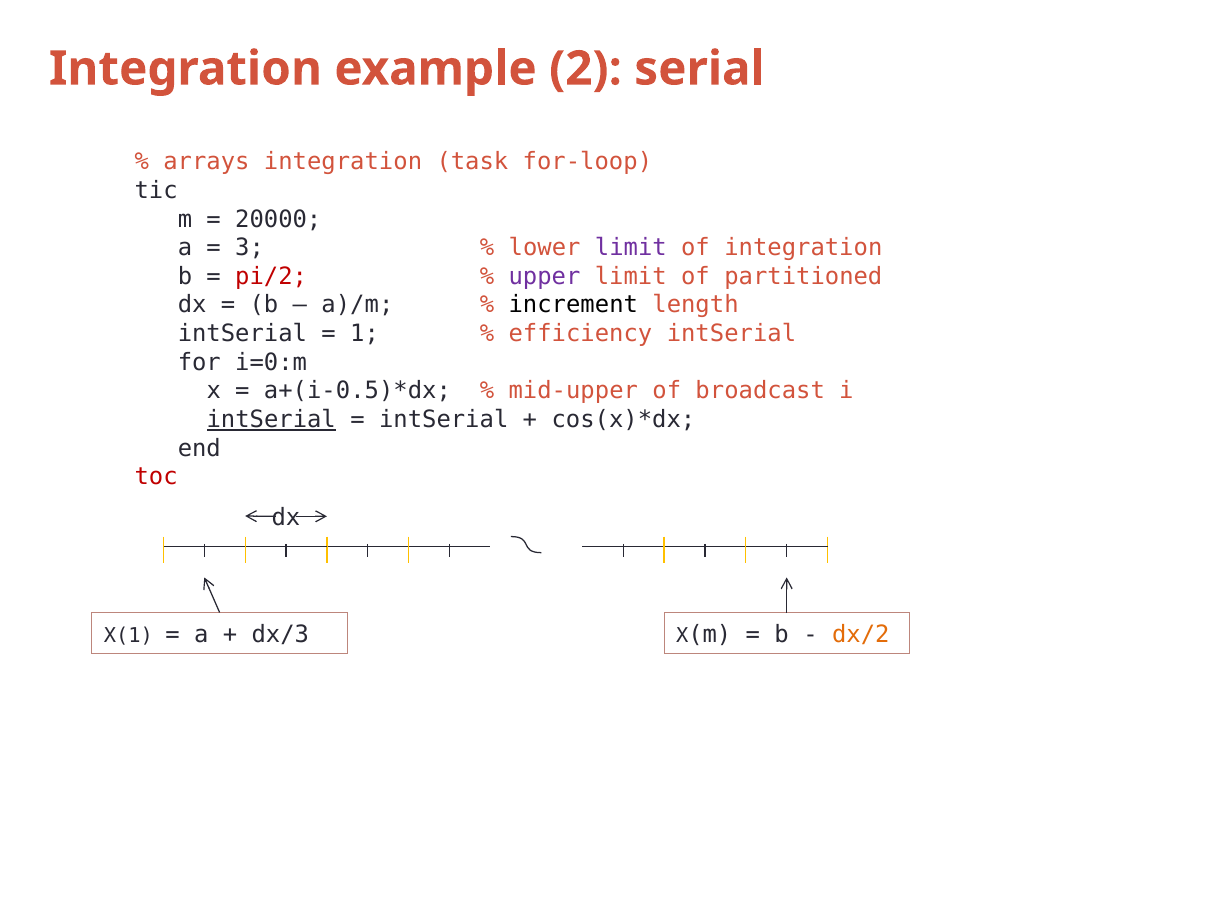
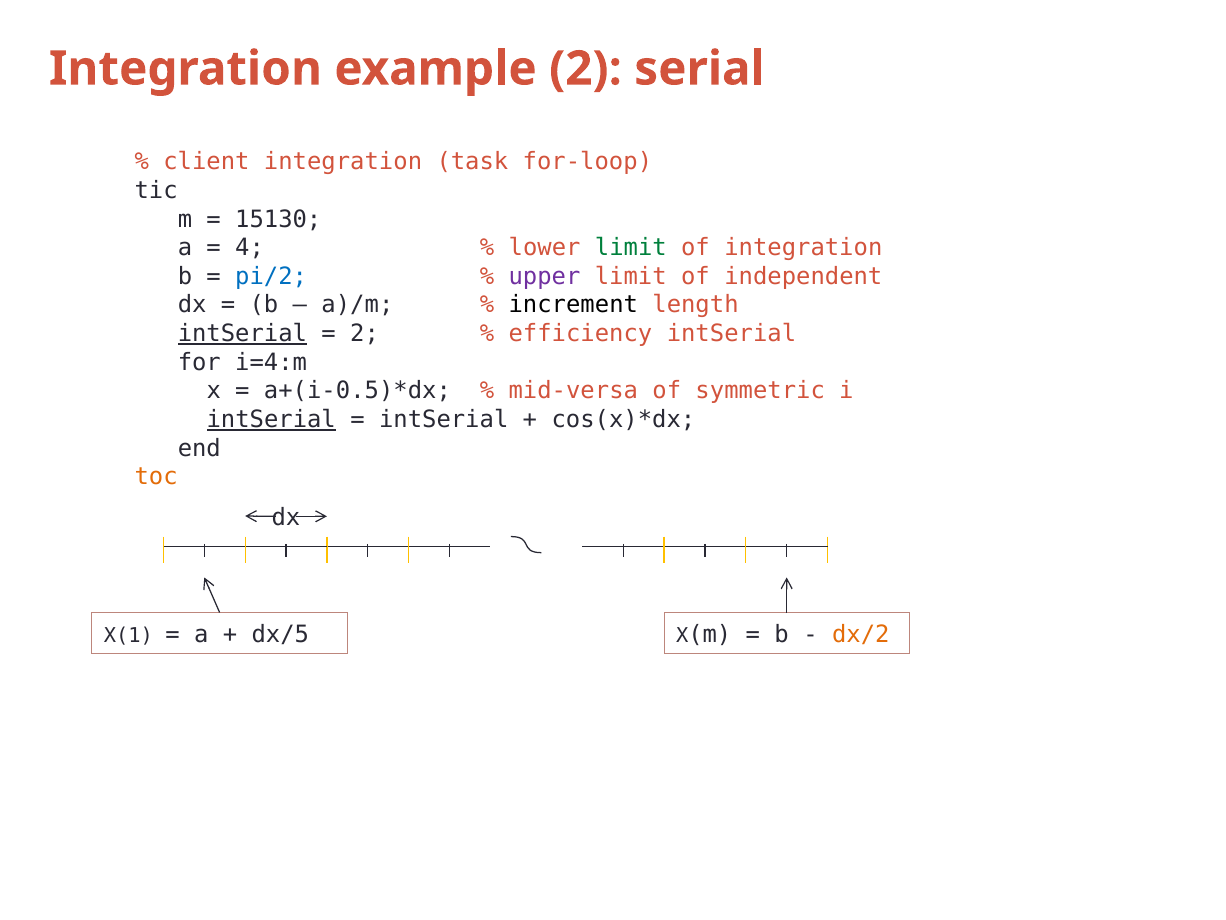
arrays: arrays -> client (206, 162)
20000: 20000 -> 15130 (278, 219)
3: 3 -> 4 (250, 248)
limit colour: purple -> green (631, 248)
pi/2 colour: red -> blue (271, 276)
partitioned: partitioned -> independent (803, 276)
intSerial underline: none -> present (242, 334)
1: 1 -> 2 (365, 334)
i=0:m: i=0:m -> i=4:m (271, 362)
mid-upper: mid-upper -> mid-versa (573, 391)
broadcast: broadcast -> symmetric (760, 391)
toc colour: red -> orange (156, 477)
dx/3: dx/3 -> dx/5 (280, 634)
